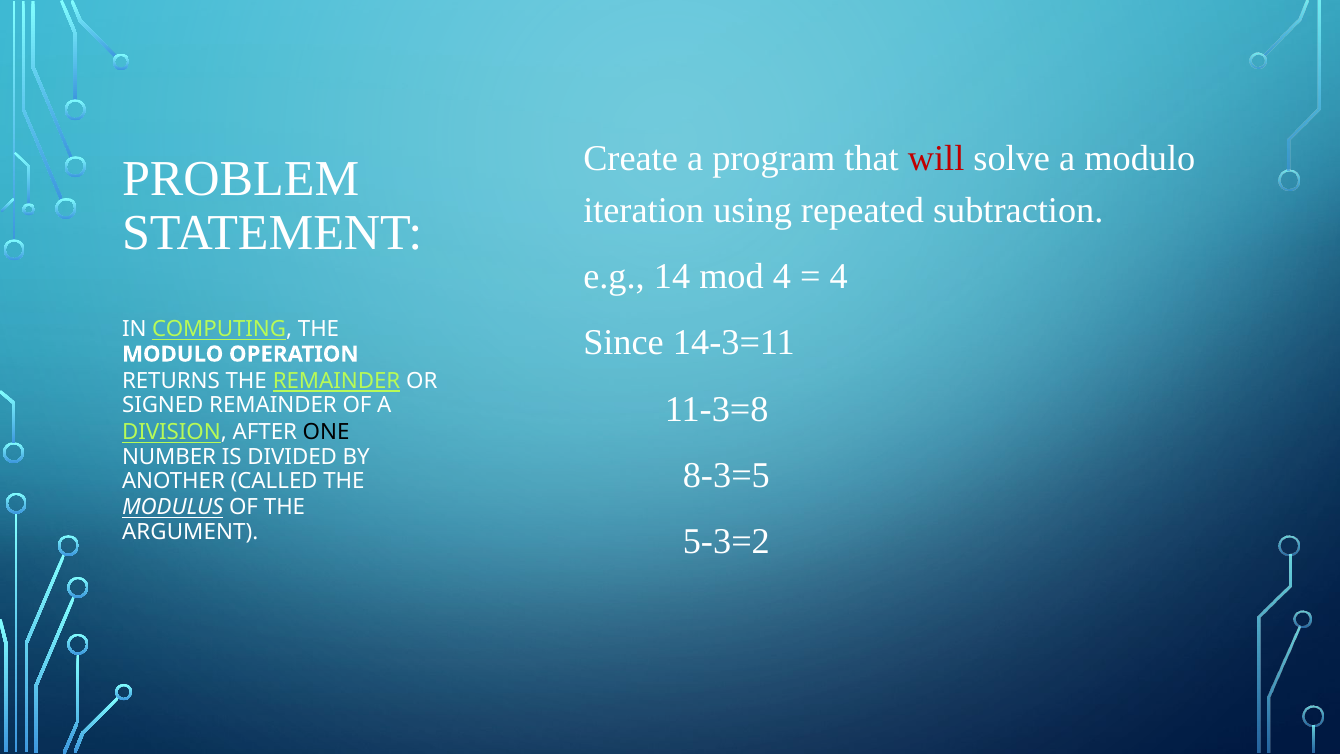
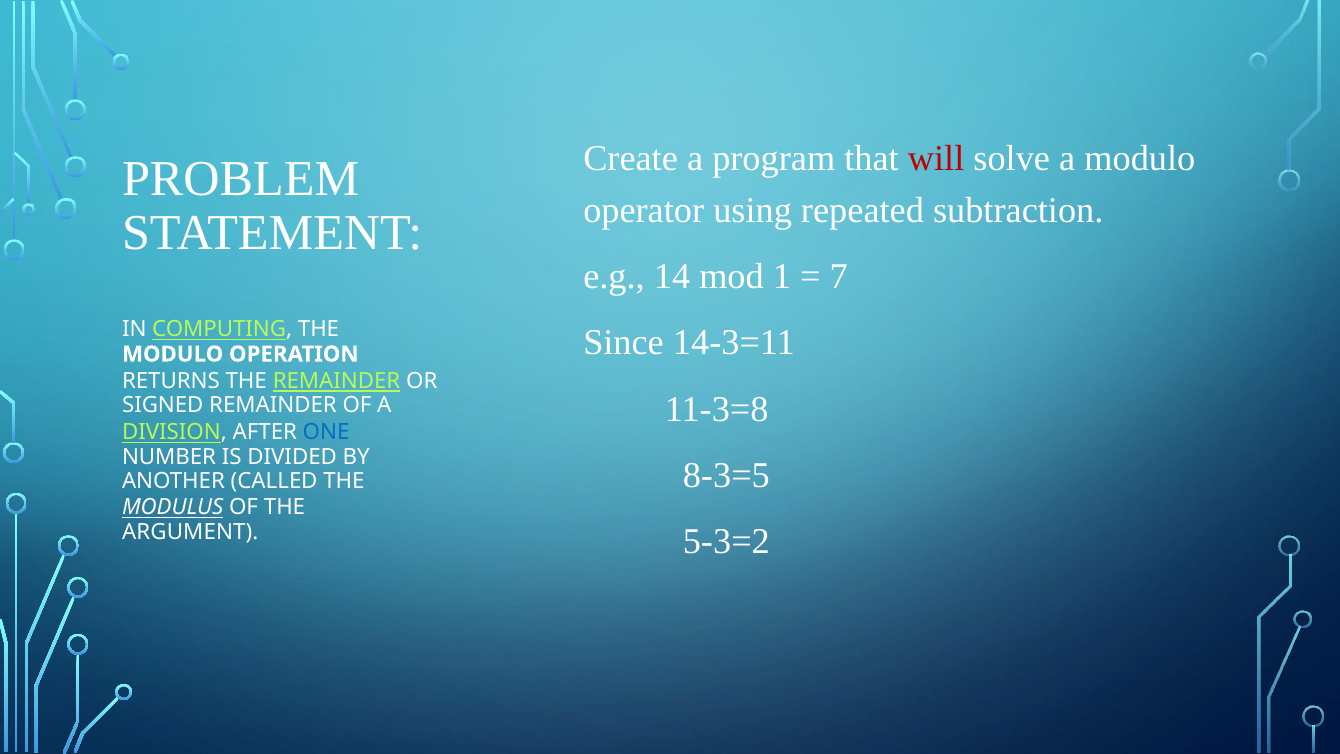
iteration: iteration -> operator (644, 210)
mod 4: 4 -> 1 (782, 277)
4: 4 -> 7 (839, 277)
ONE colour: black -> blue (326, 432)
